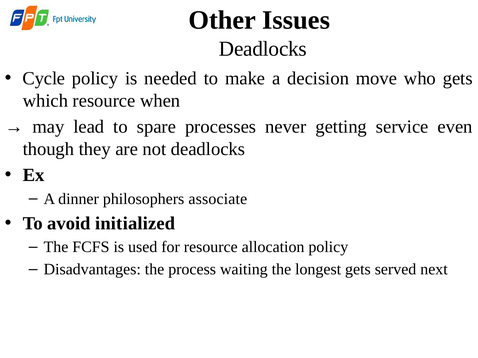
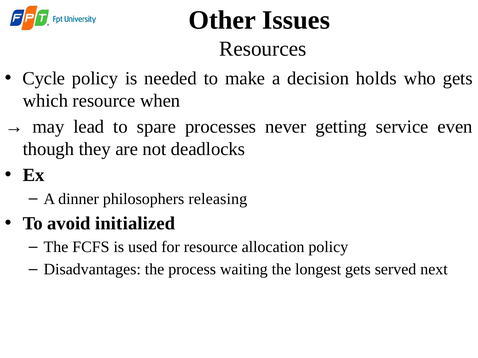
Deadlocks: Deadlocks -> Resources (263, 49)
move: move -> holds (376, 79)
associate: associate -> releasing (218, 199)
